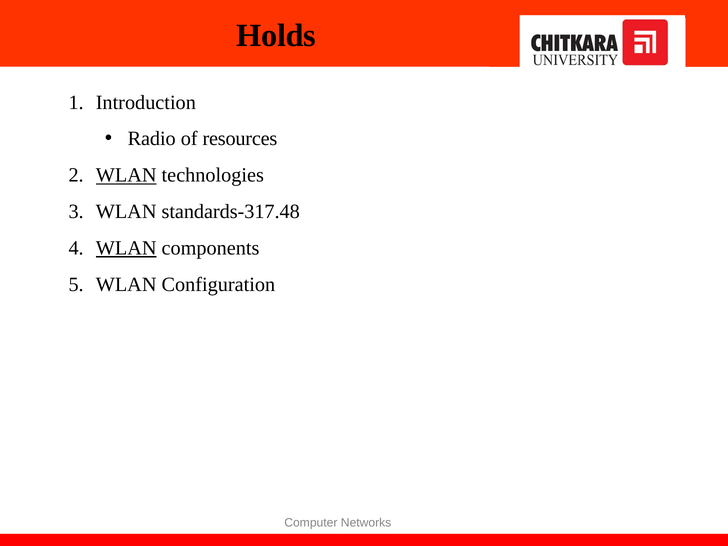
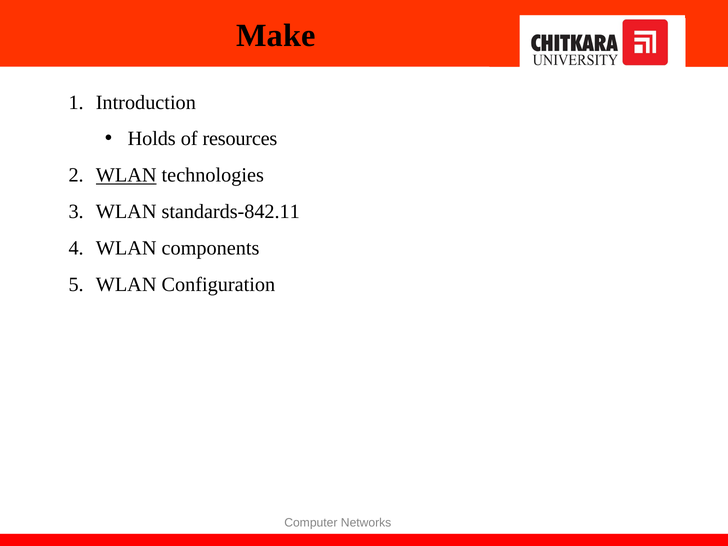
Holds: Holds -> Make (276, 36)
Radio: Radio -> Holds (152, 139)
standards-317.48: standards-317.48 -> standards-842.11 (231, 212)
WLAN underline: present -> none (126, 248)
